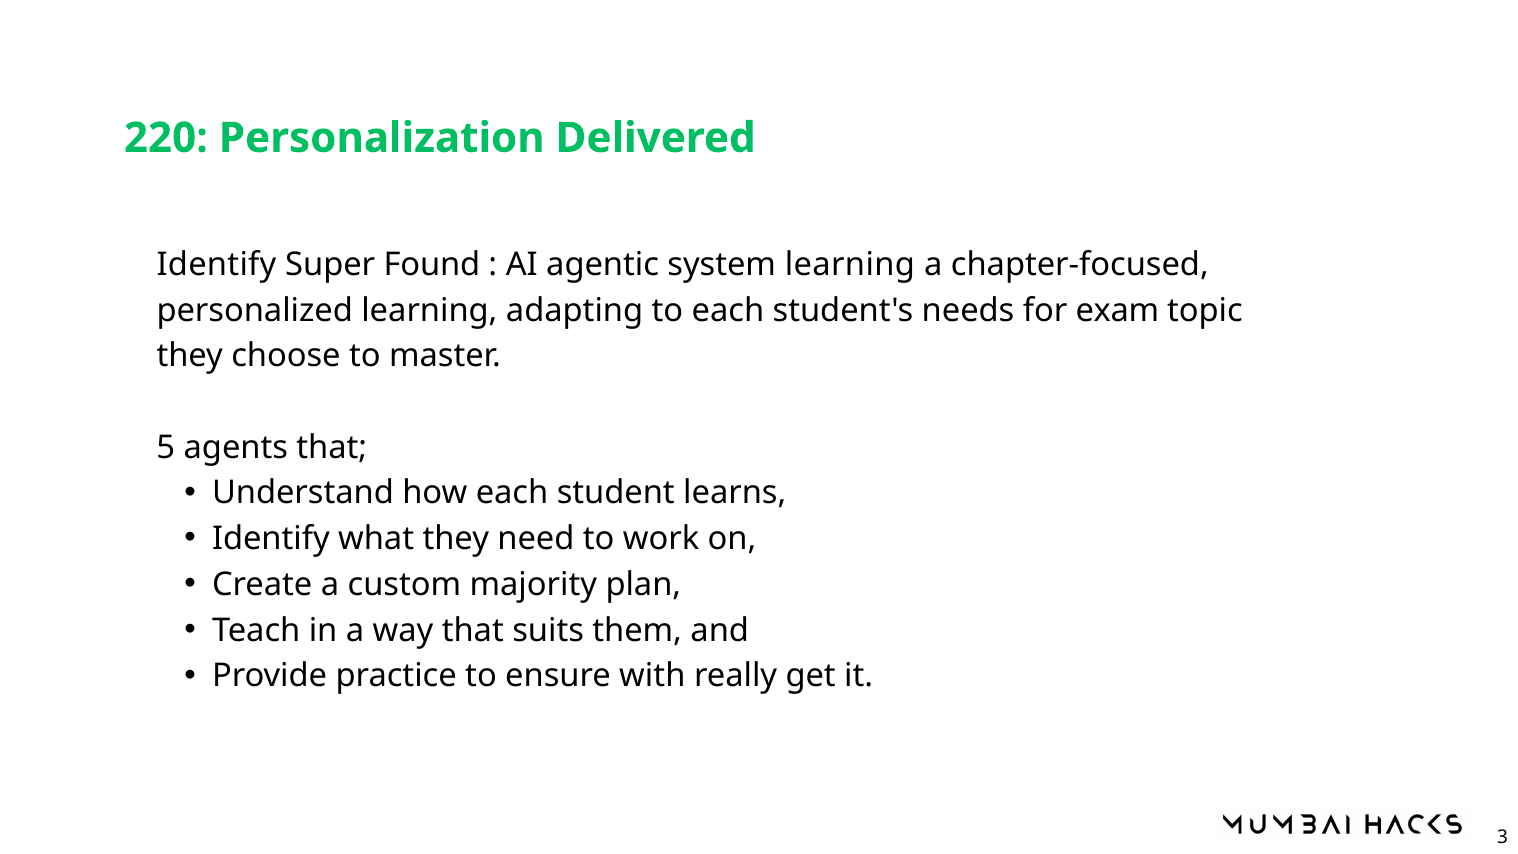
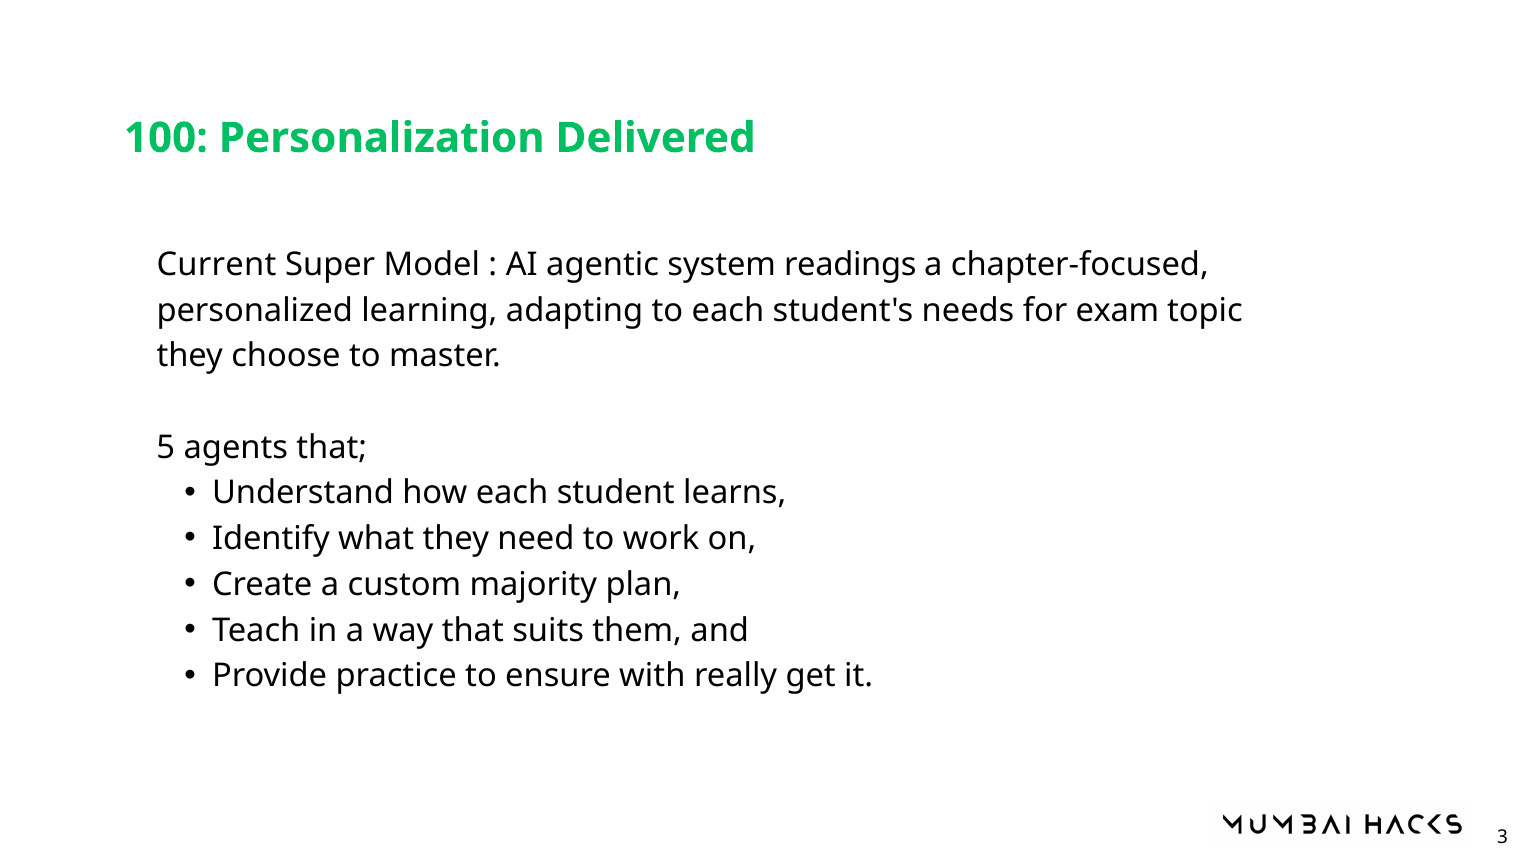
220: 220 -> 100 (166, 138)
Identify: Identify -> Current (216, 264)
Found: Found -> Model (432, 264)
system learning: learning -> readings (850, 264)
